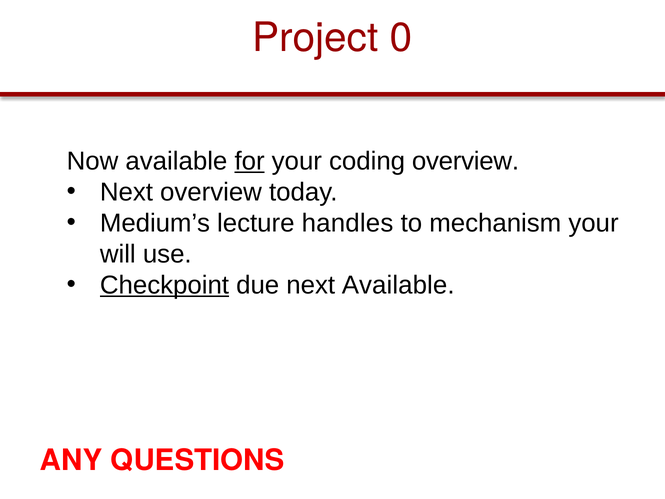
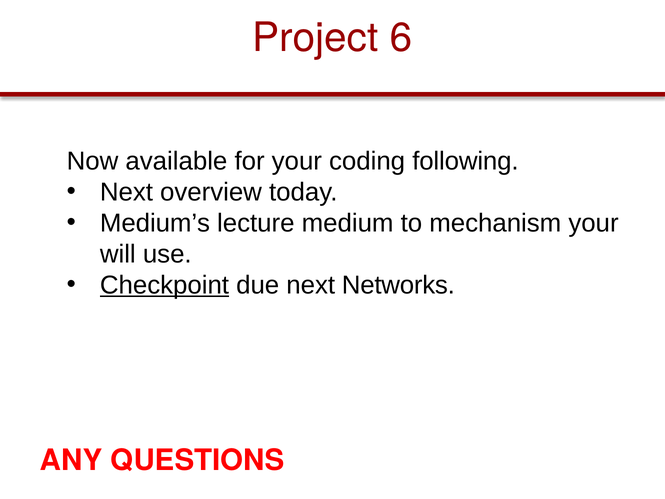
0: 0 -> 6 (401, 38)
for underline: present -> none (250, 161)
coding overview: overview -> following (465, 161)
handles: handles -> medium (348, 223)
next Available: Available -> Networks (398, 285)
